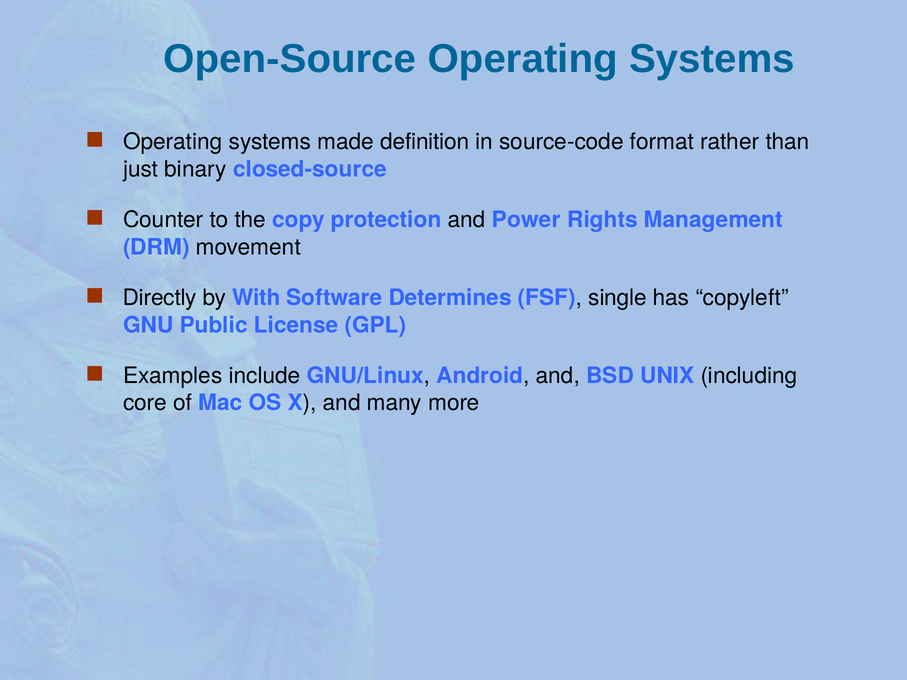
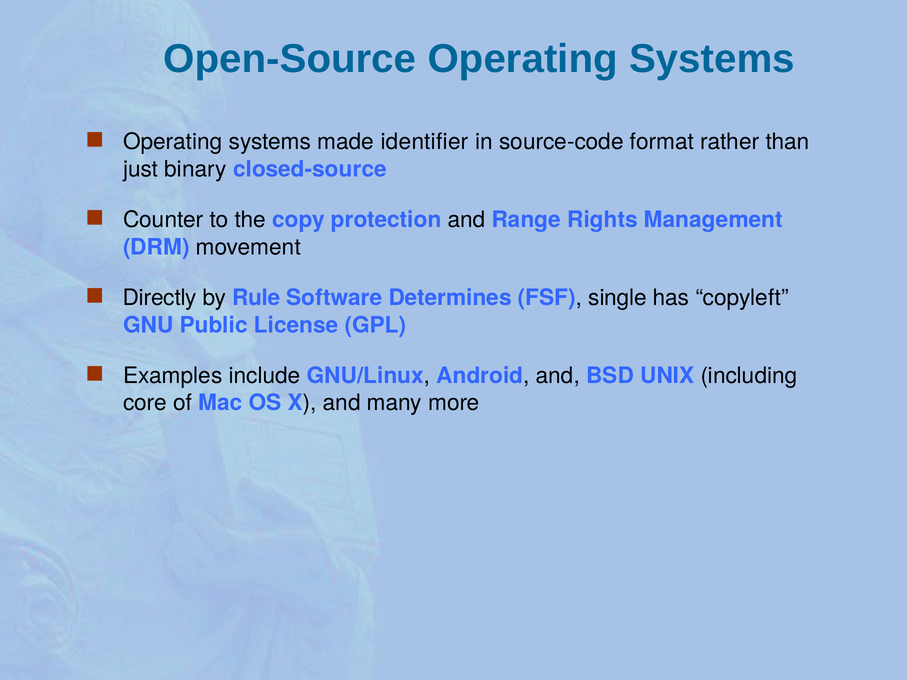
definition: definition -> identifier (425, 142)
Power: Power -> Range (526, 220)
With: With -> Rule (256, 298)
